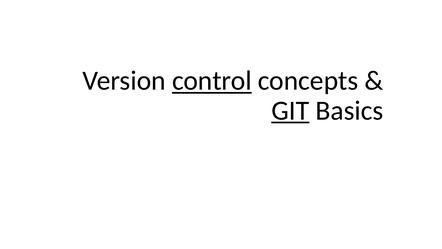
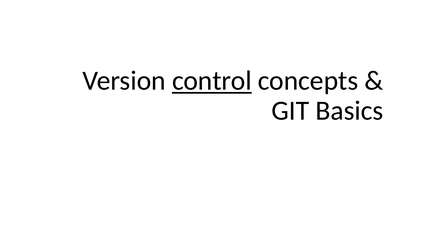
GIT underline: present -> none (290, 110)
